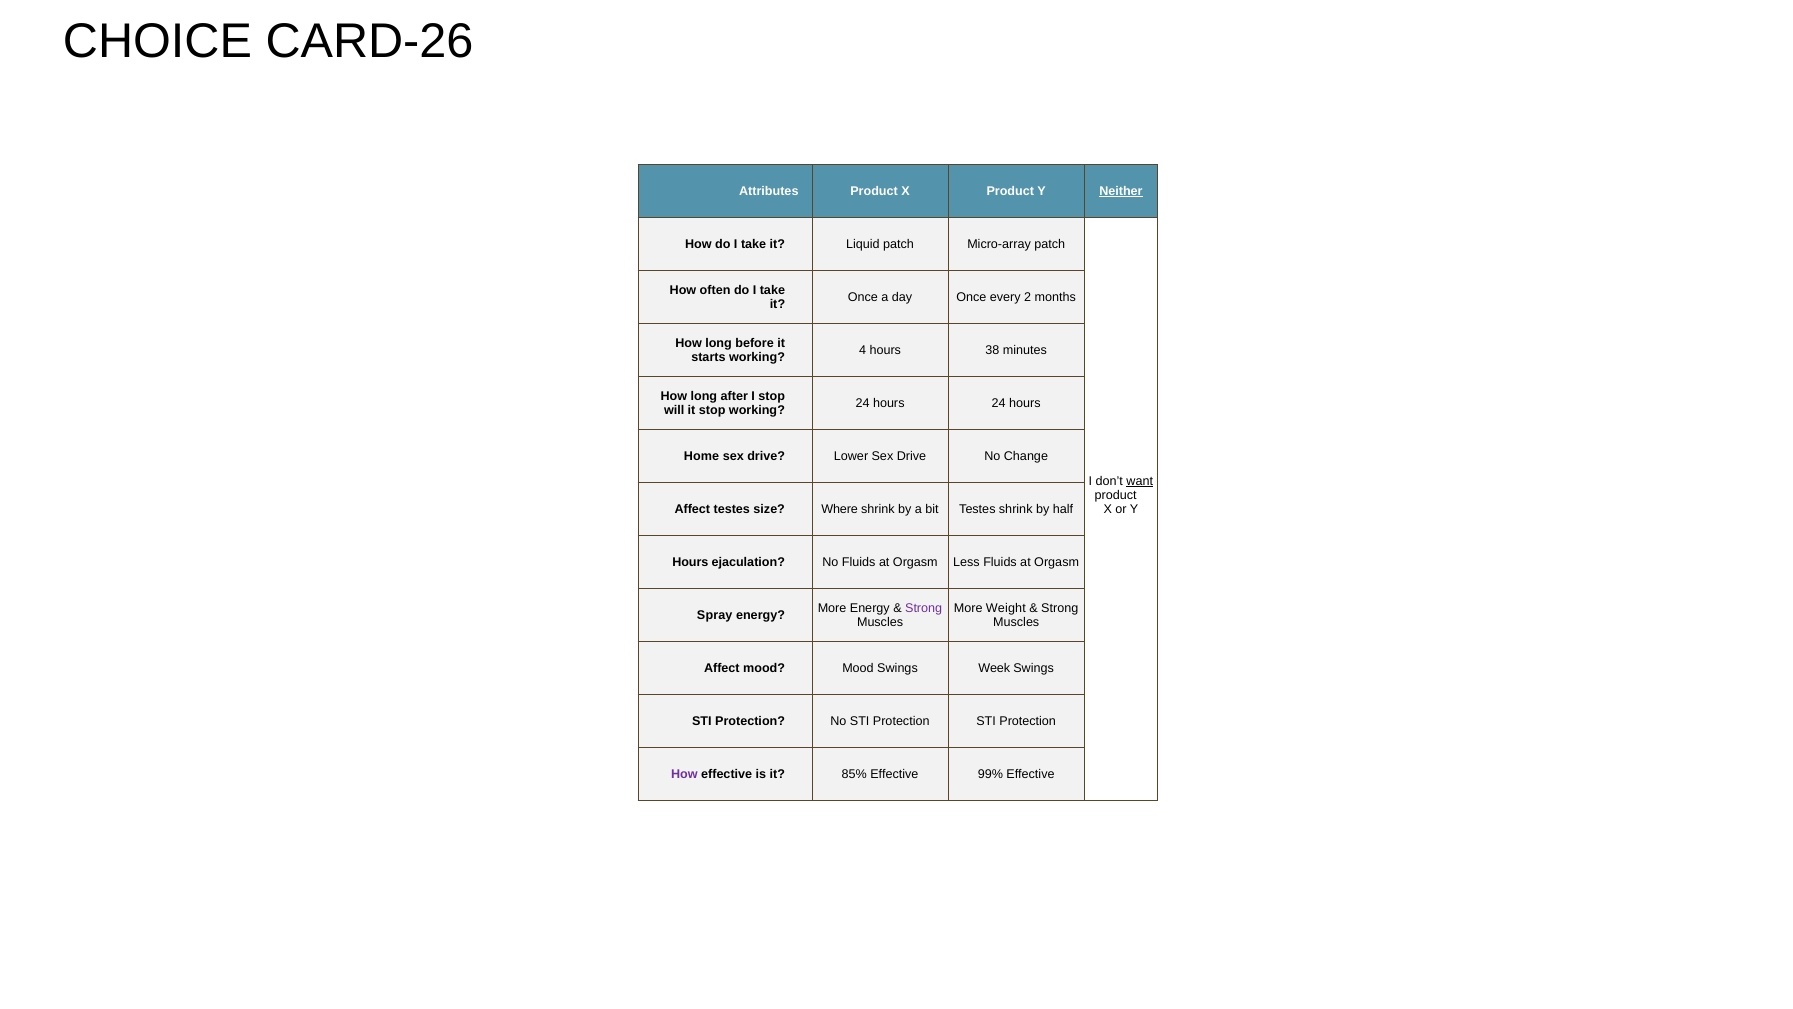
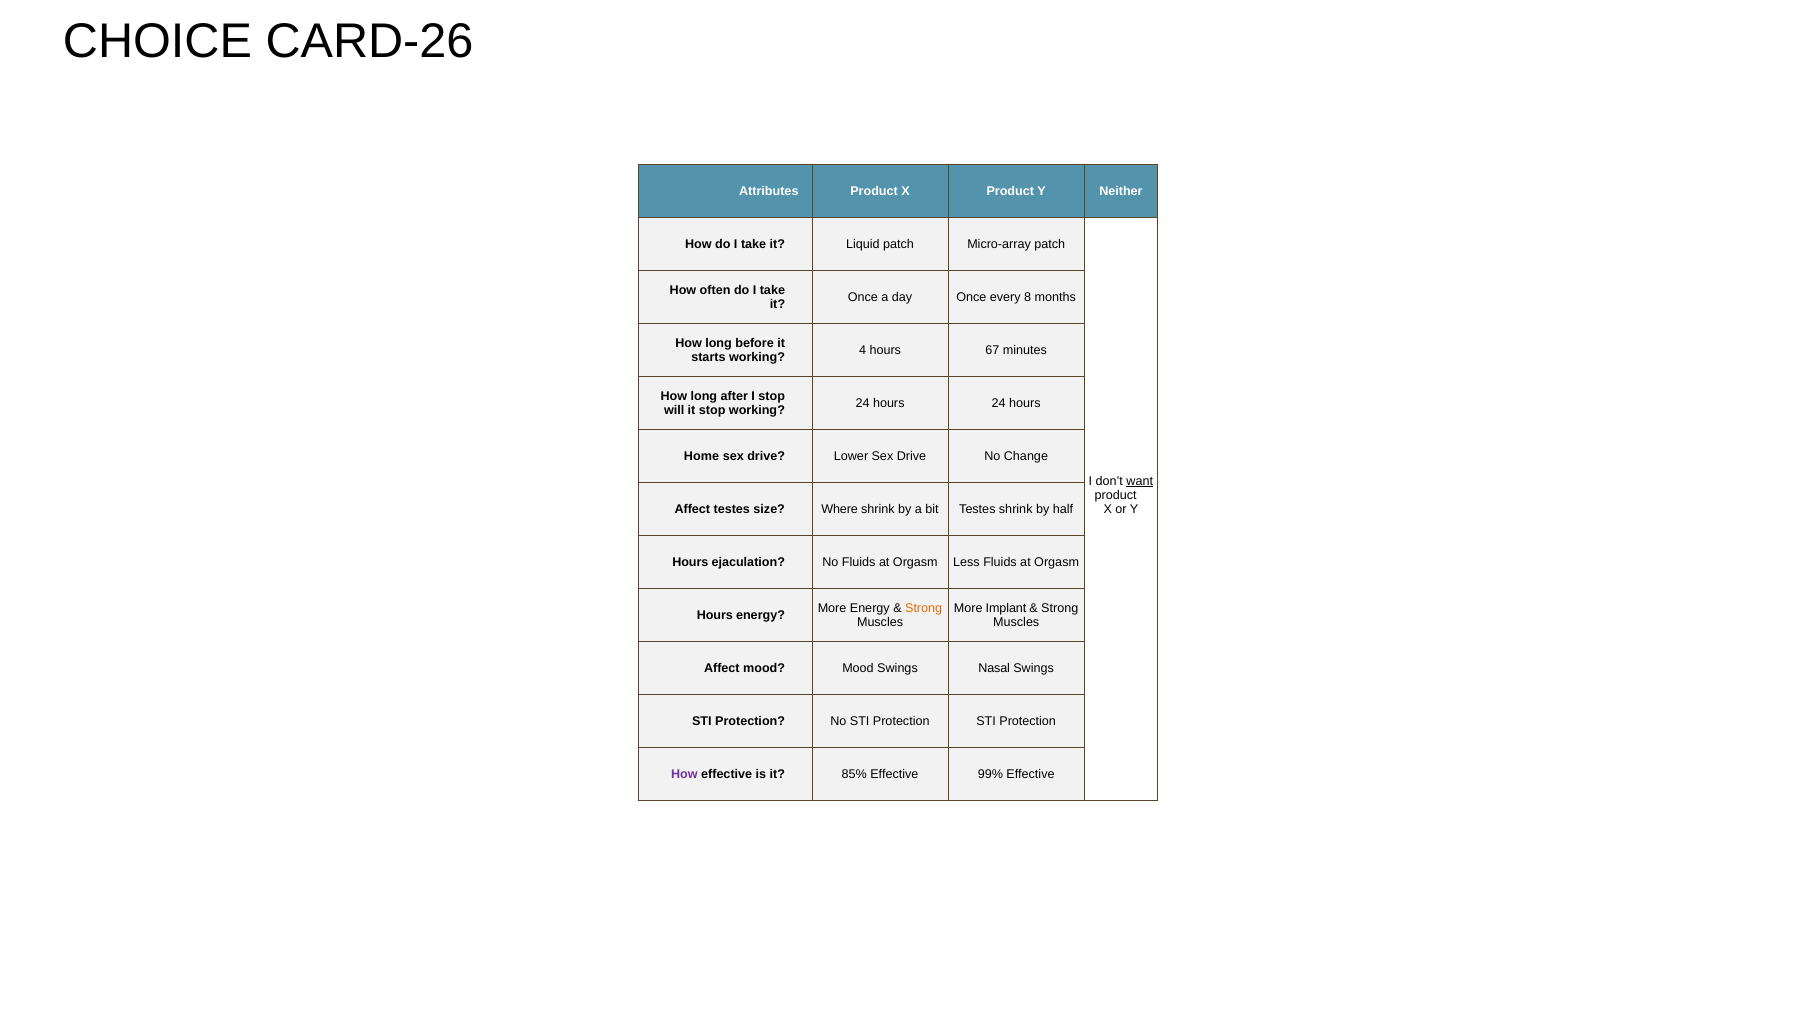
Neither underline: present -> none (1121, 191)
2: 2 -> 8 (1028, 297)
38: 38 -> 67 (992, 350)
Strong colour: purple -> orange (924, 608)
Weight: Weight -> Implant (1006, 608)
Spray: Spray -> Hours (715, 615)
Week: Week -> Nasal (994, 668)
